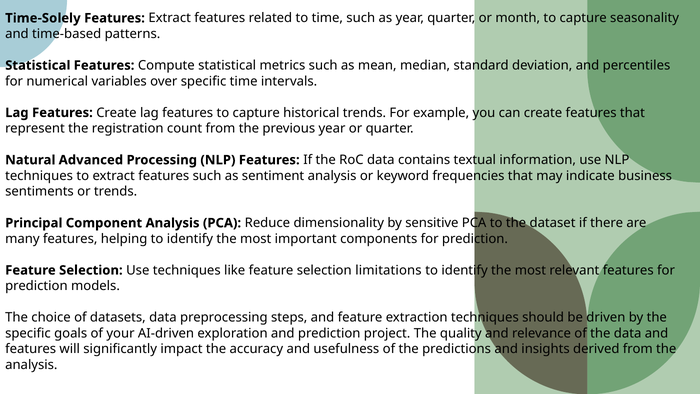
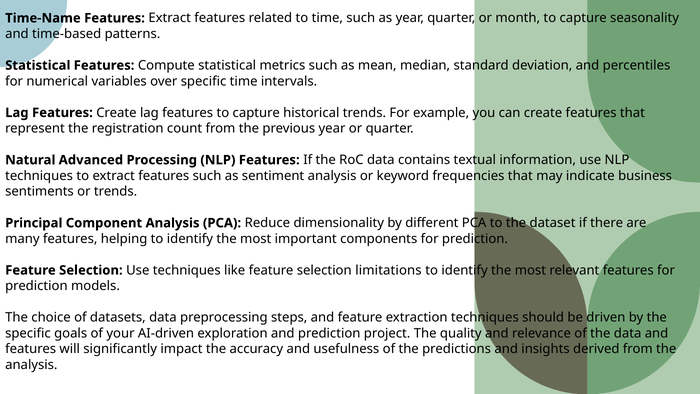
Time-Solely: Time-Solely -> Time-Name (43, 18)
sensitive: sensitive -> different (432, 223)
